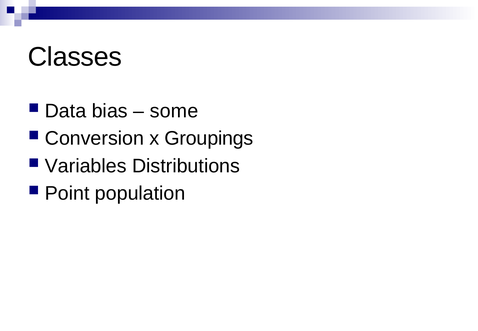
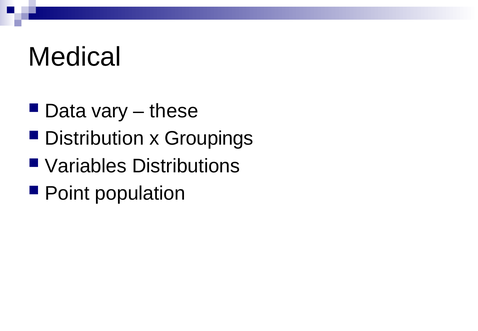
Classes: Classes -> Medical (75, 57)
bias: bias -> vary (110, 111)
some: some -> these (174, 111)
Conversion: Conversion -> Distribution (94, 138)
